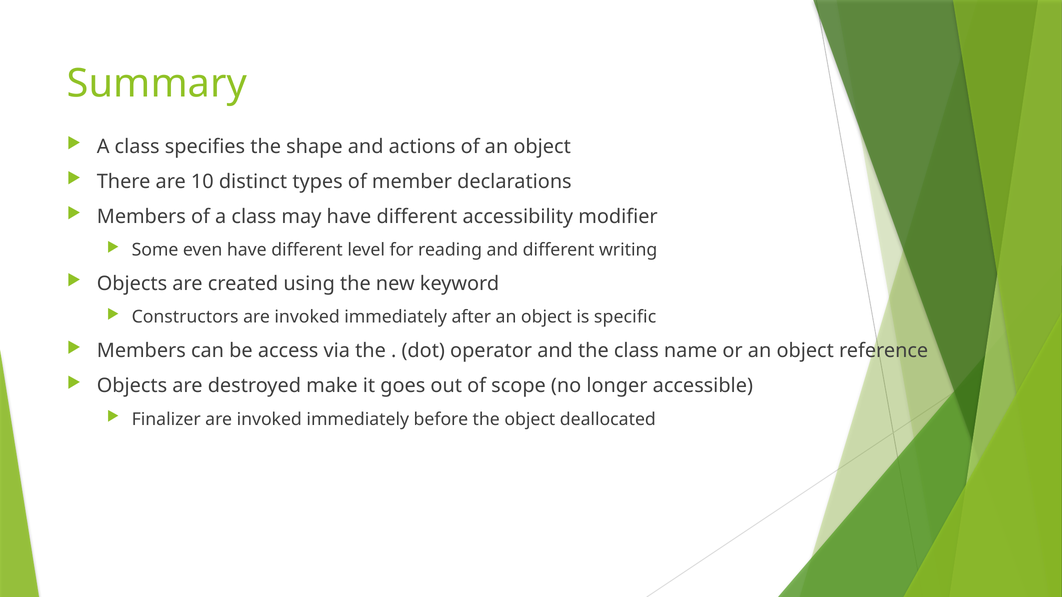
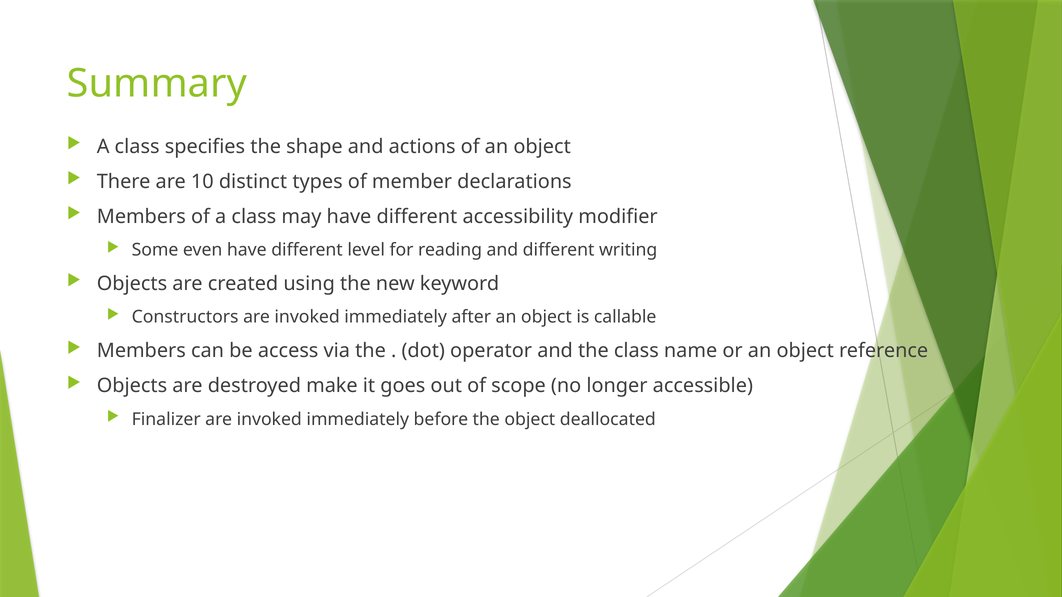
specific: specific -> callable (625, 317)
